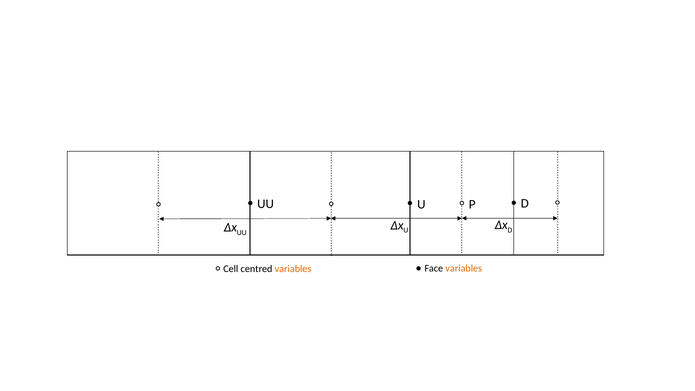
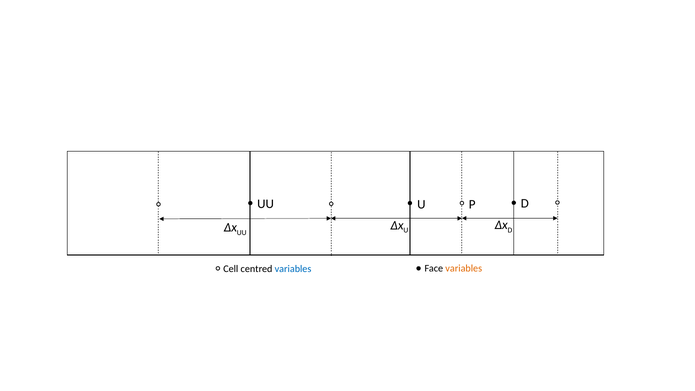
variables colour: orange -> blue (293, 269)
